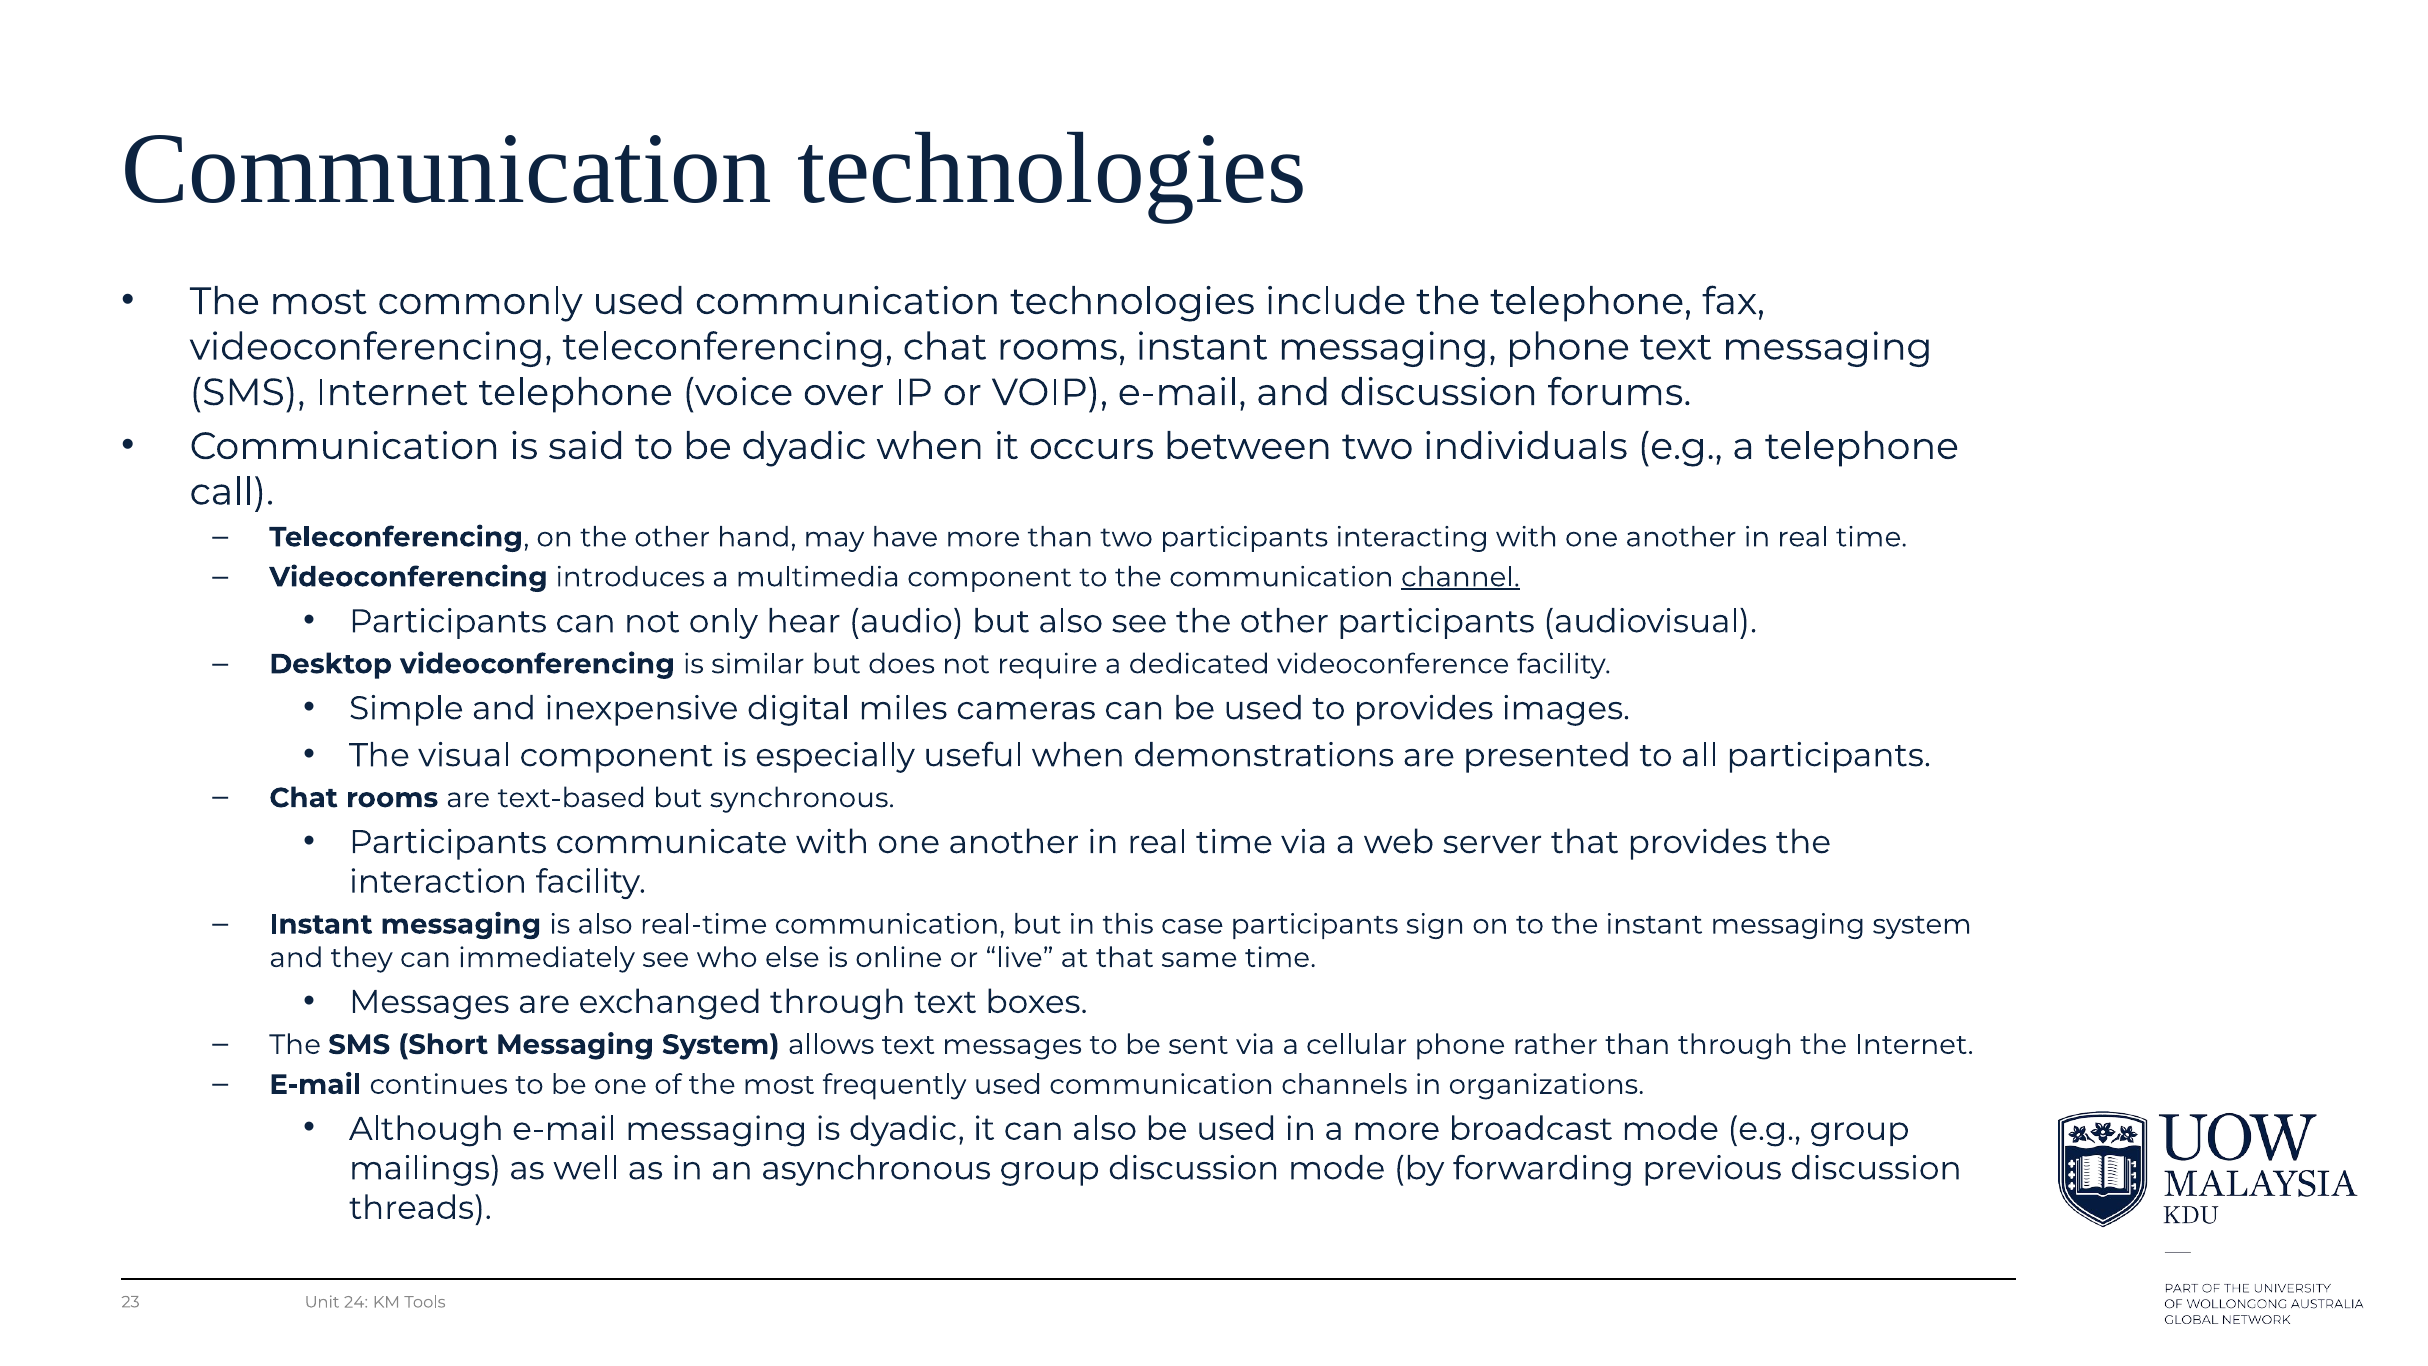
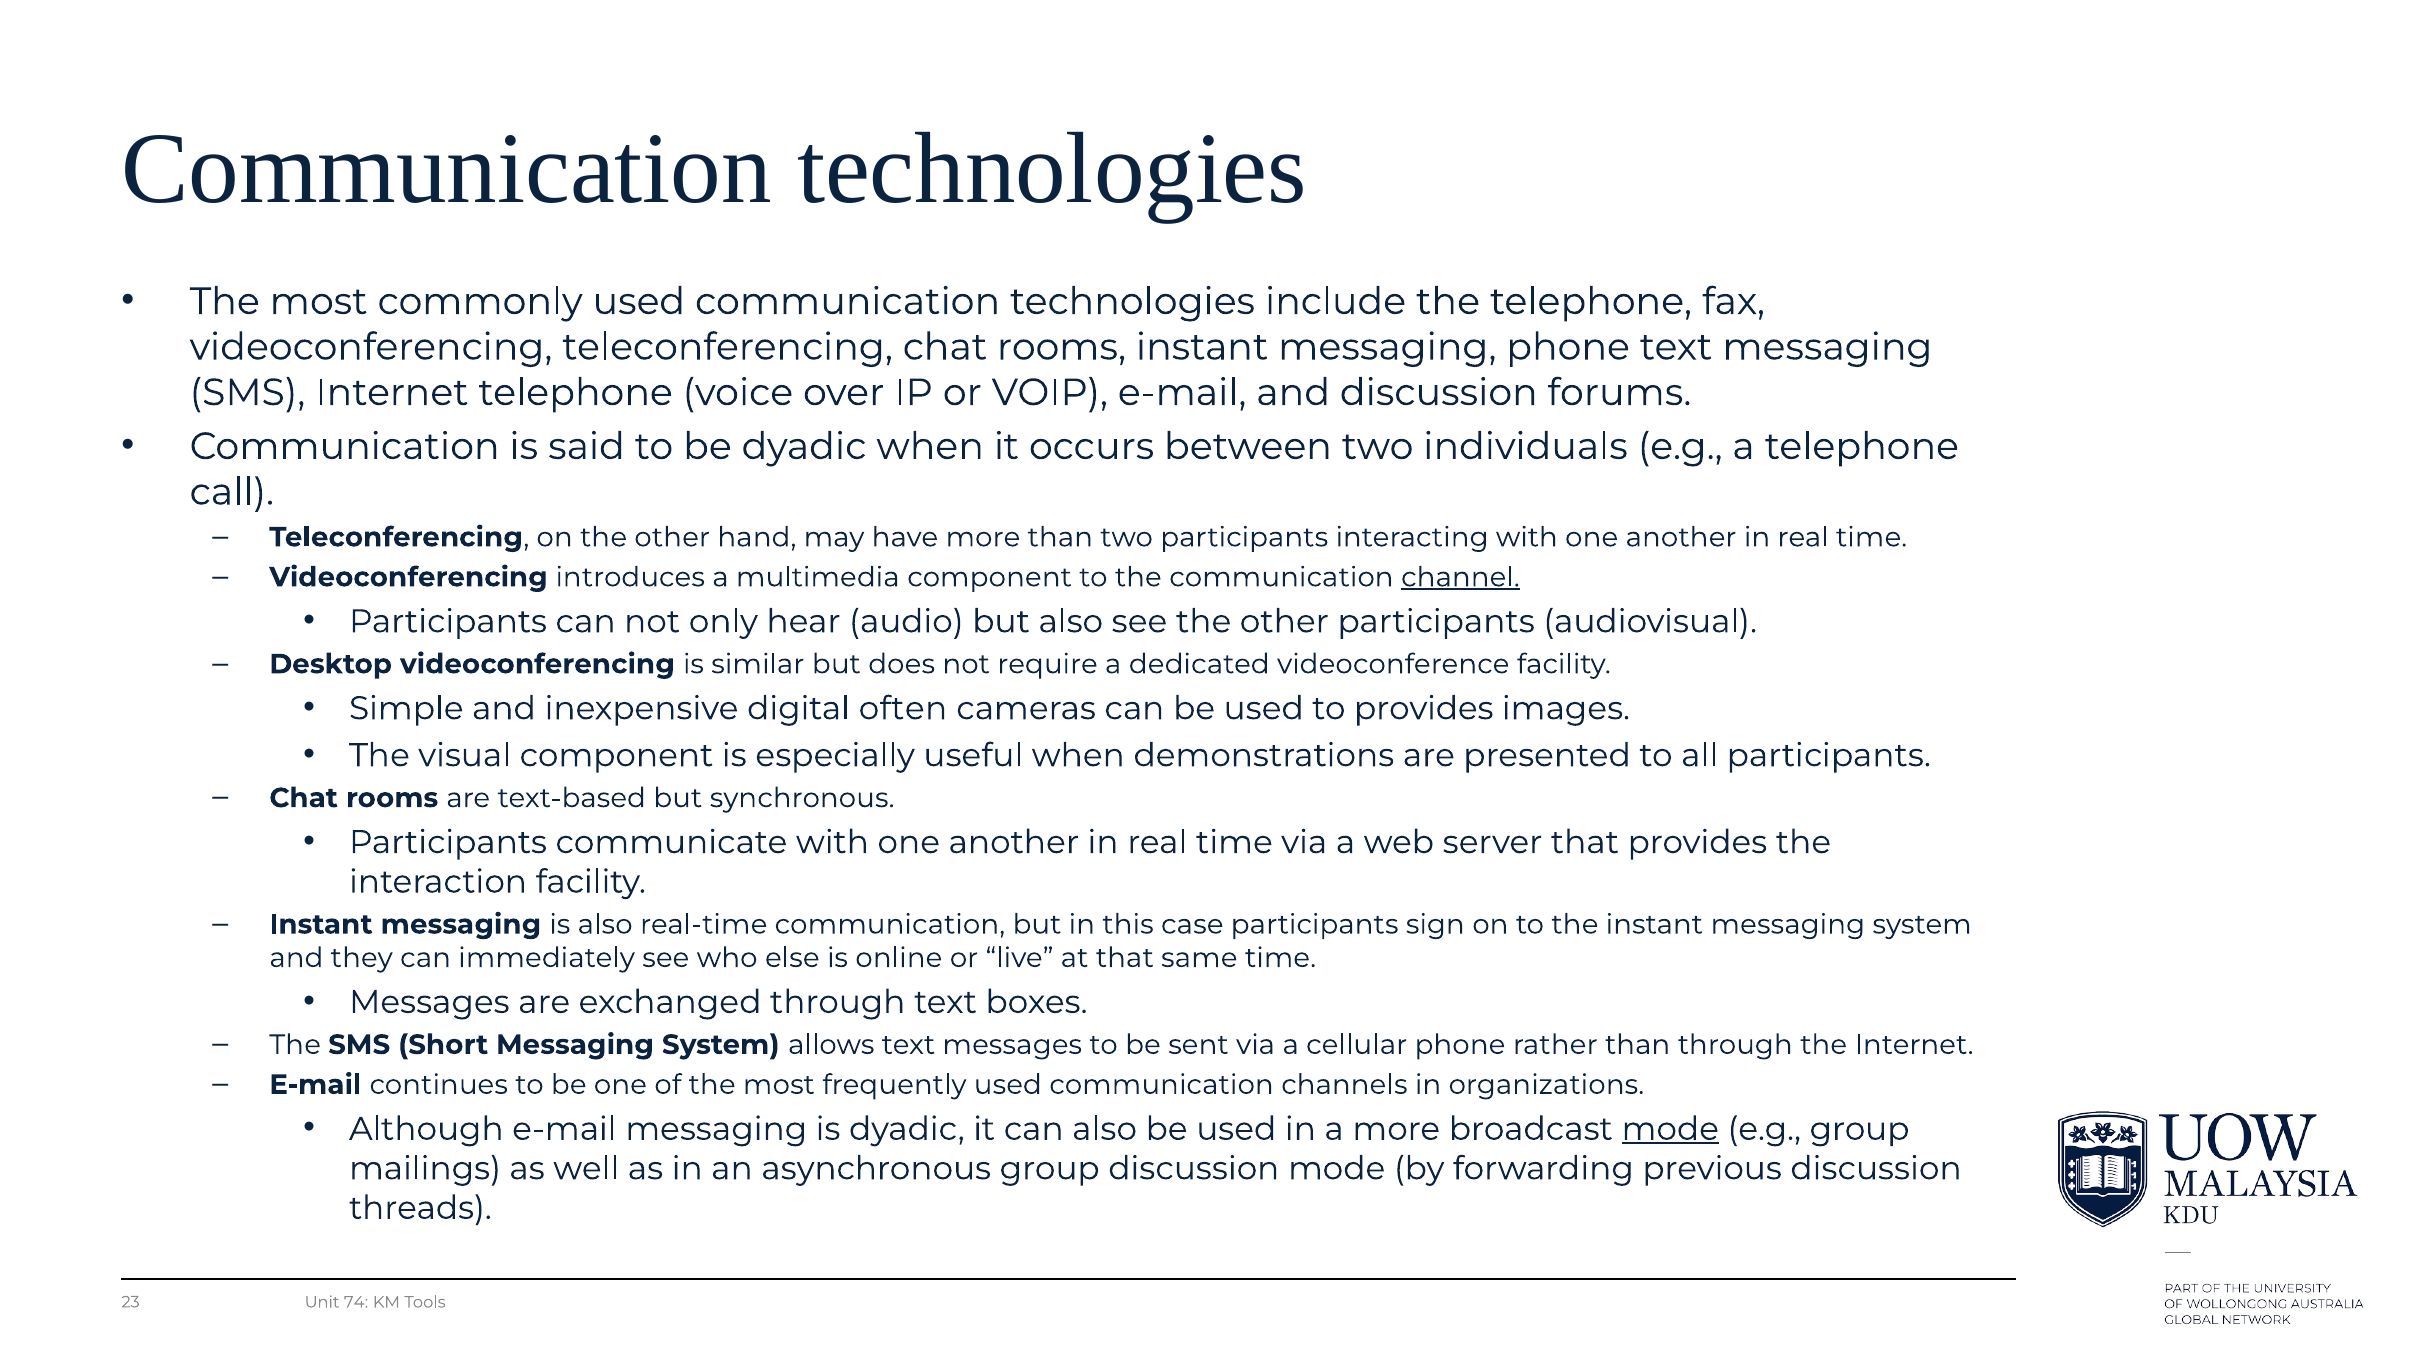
miles: miles -> often (903, 708)
mode underline: none -> present (1670, 1129)
24: 24 -> 74 (356, 1302)
